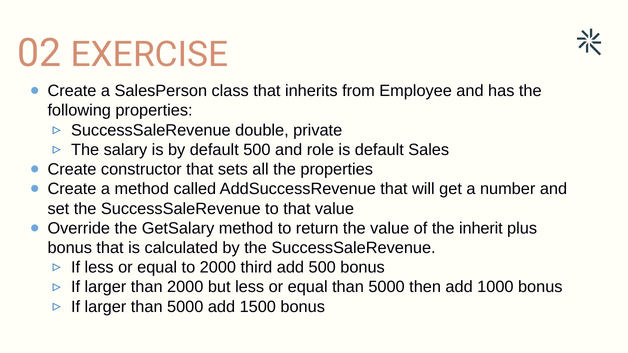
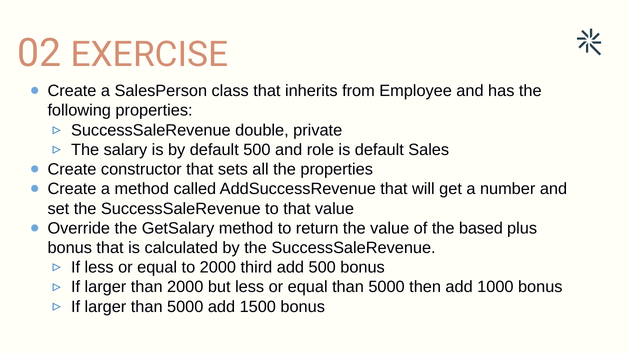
inherit: inherit -> based (481, 228)
